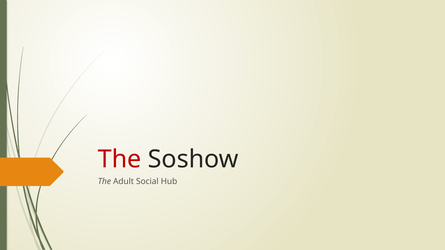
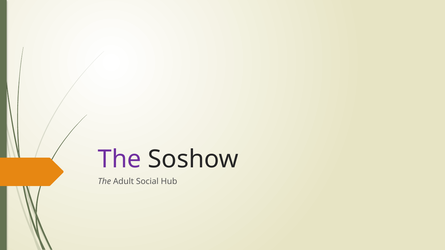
The colour: red -> purple (120, 159)
